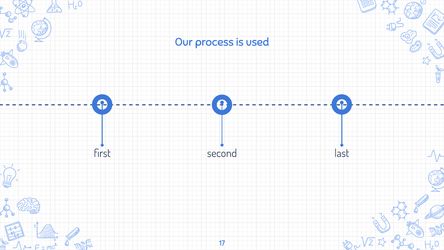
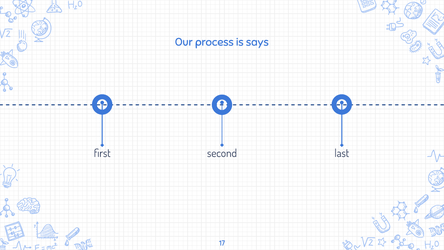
used: used -> says (257, 42)
